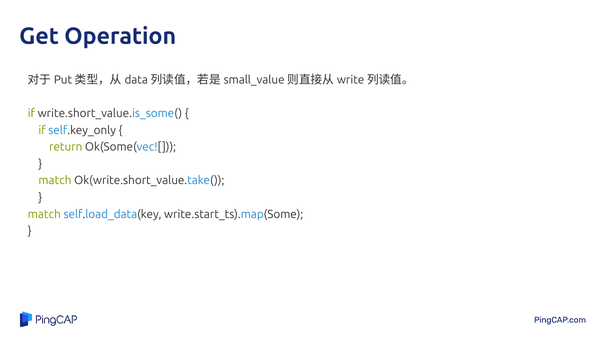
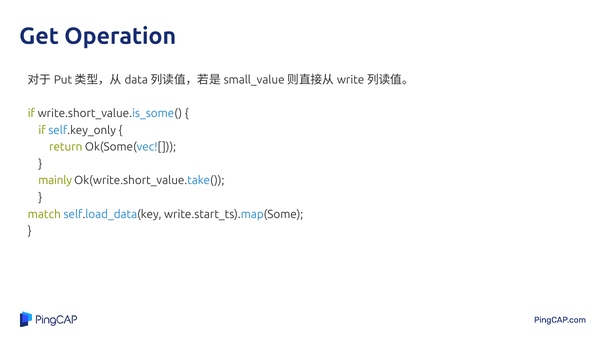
match: match -> mainly (55, 180)
